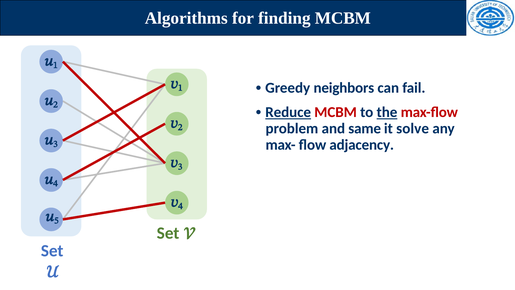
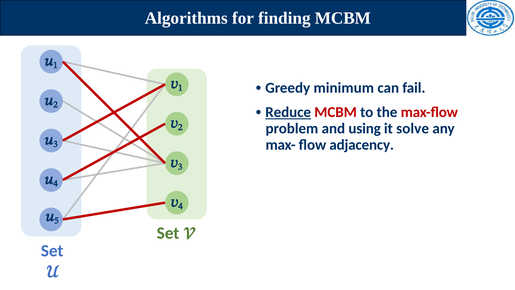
neighbors: neighbors -> minimum (344, 88)
the underline: present -> none (387, 112)
same: same -> using (365, 128)
